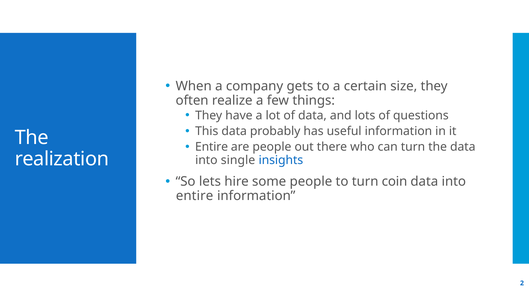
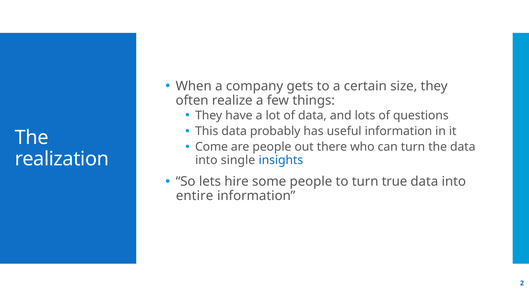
Entire: Entire -> Come (212, 147)
coin: coin -> true (394, 182)
